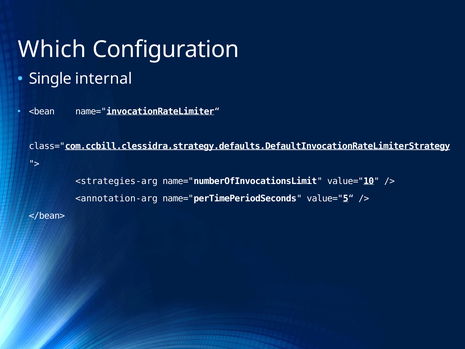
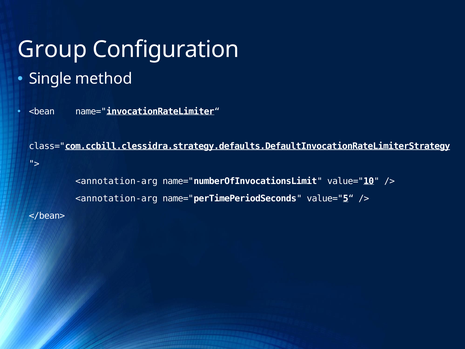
Which: Which -> Group (52, 49)
internal: internal -> method (104, 79)
<strategies-arg: <strategies-arg -> <annotation-arg (116, 181)
